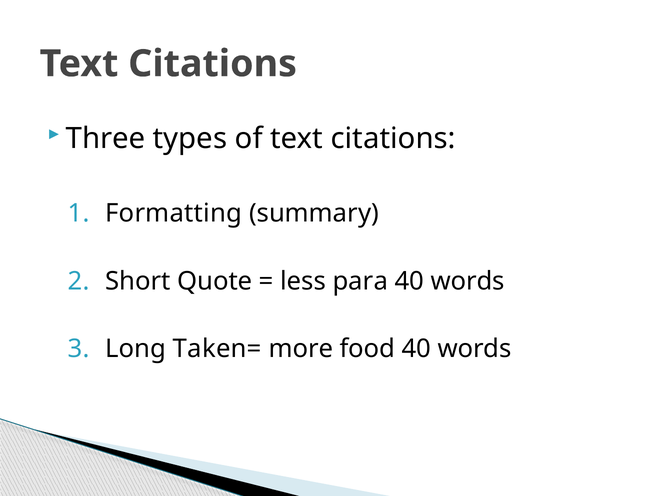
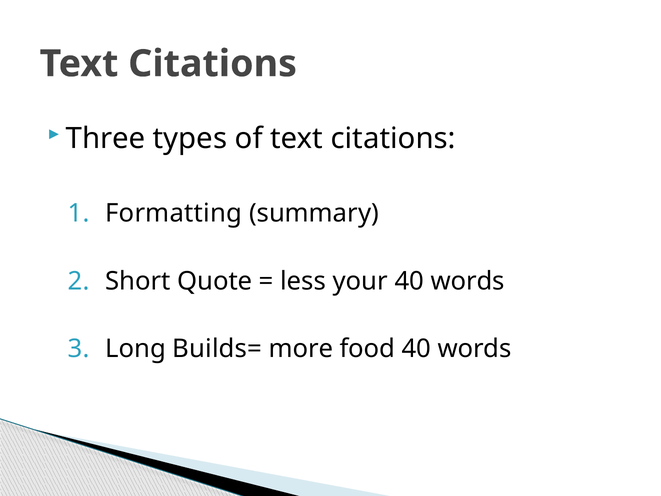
para: para -> your (360, 281)
Taken=: Taken= -> Builds= (217, 349)
